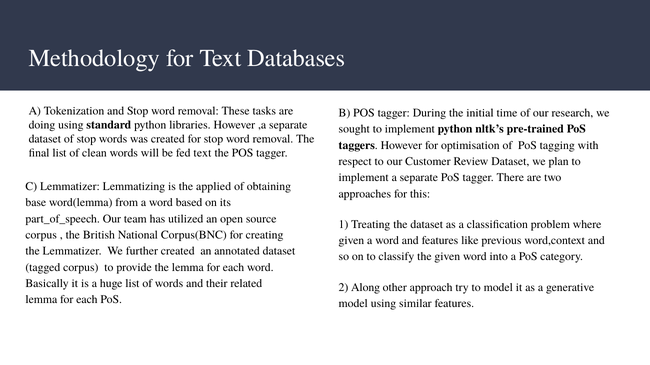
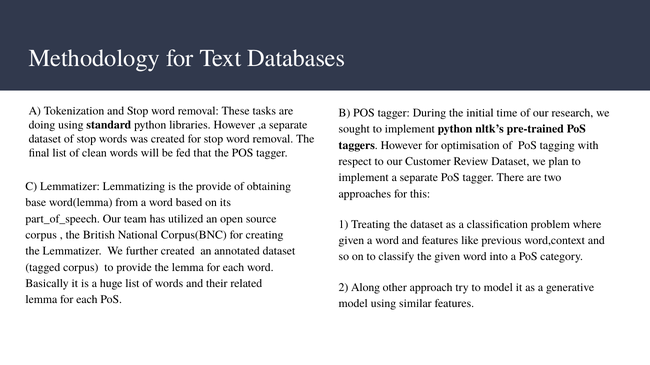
fed text: text -> that (202, 153)
the applied: applied -> provide (214, 187)
